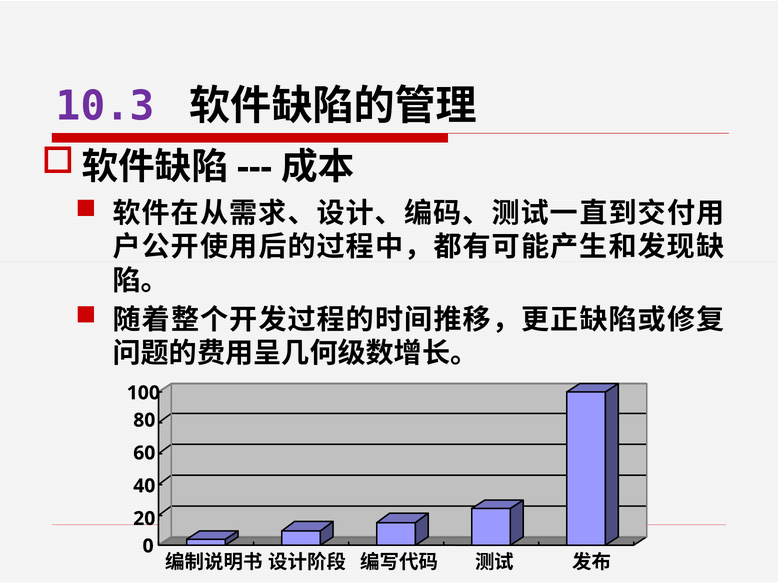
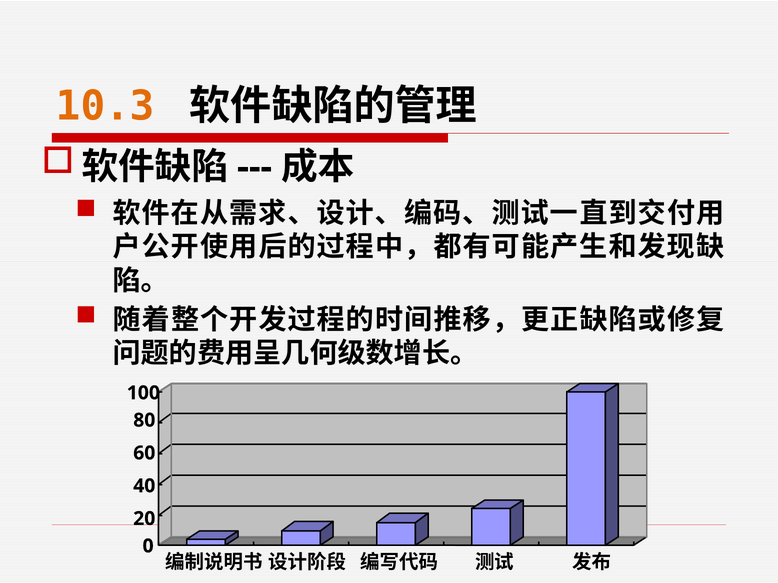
10.3 colour: purple -> orange (105, 106)
